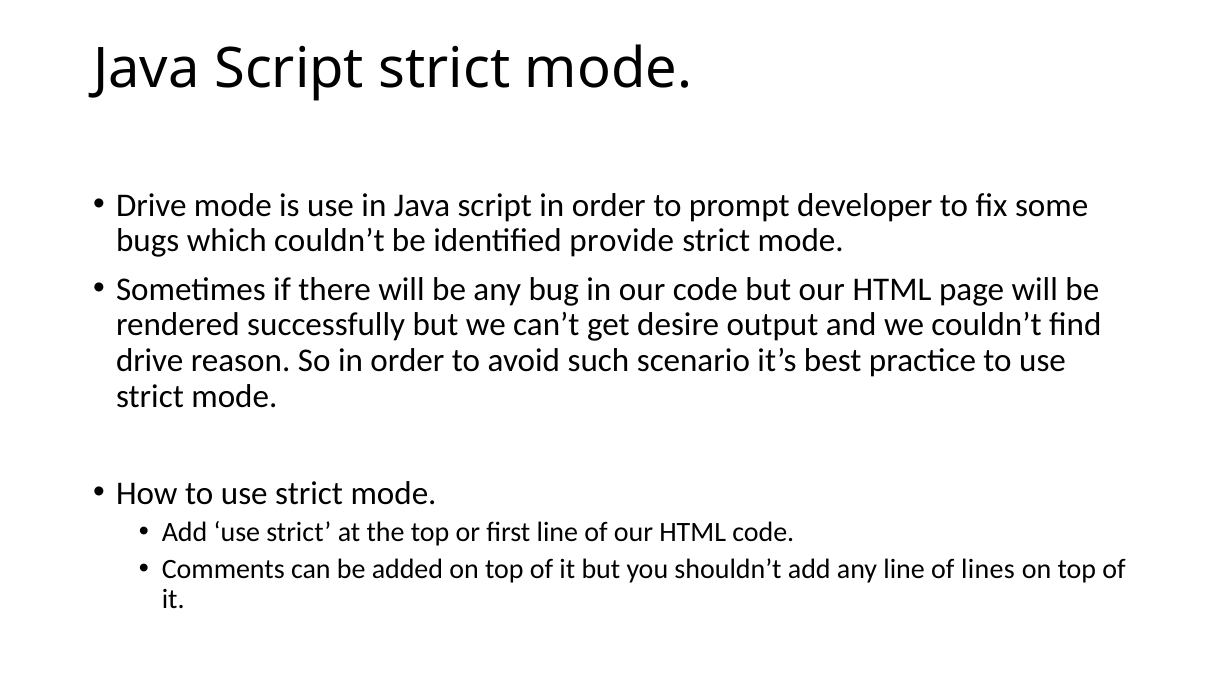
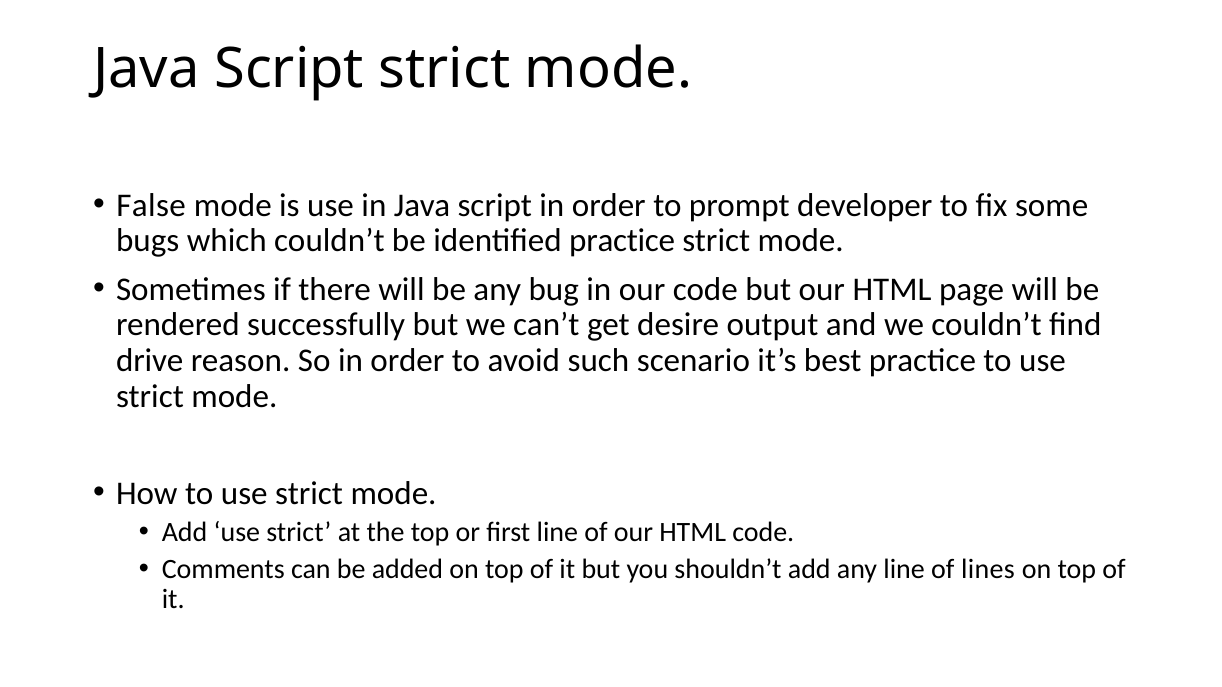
Drive: Drive -> False (151, 205)
identified provide: provide -> practice (622, 241)
